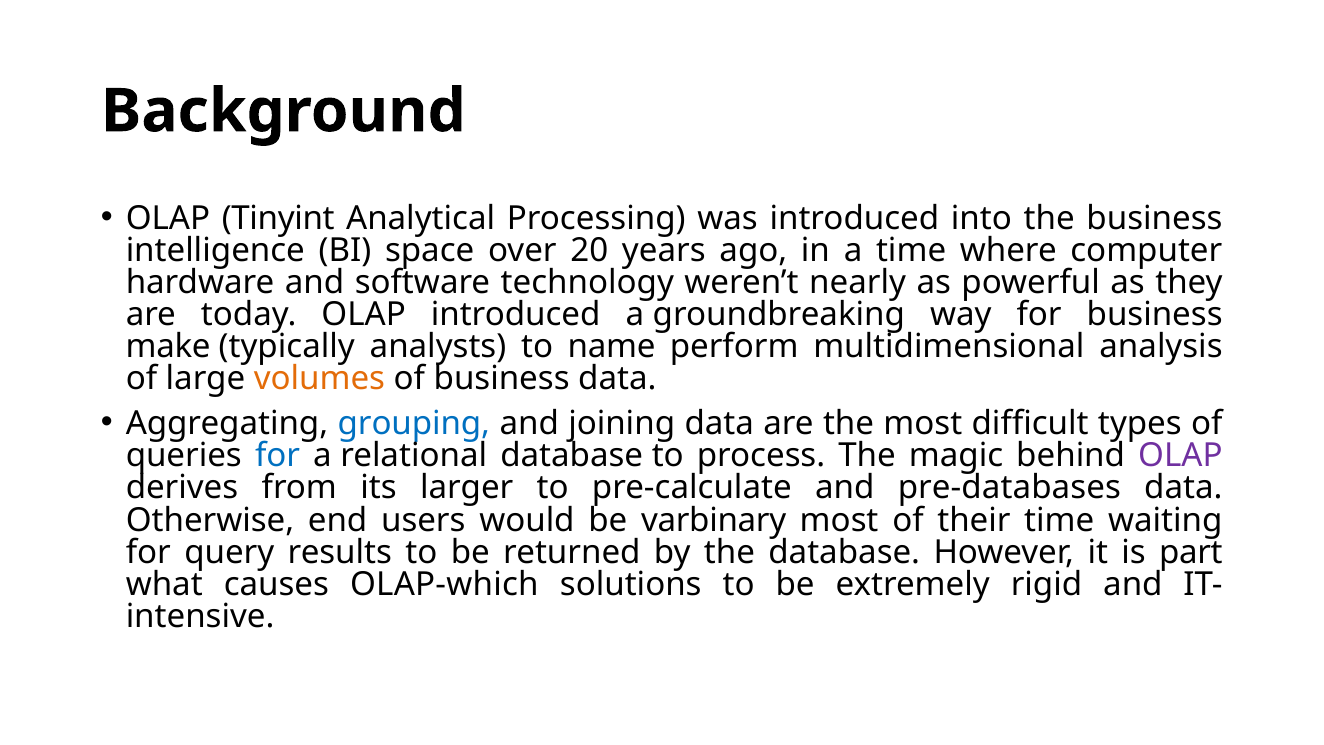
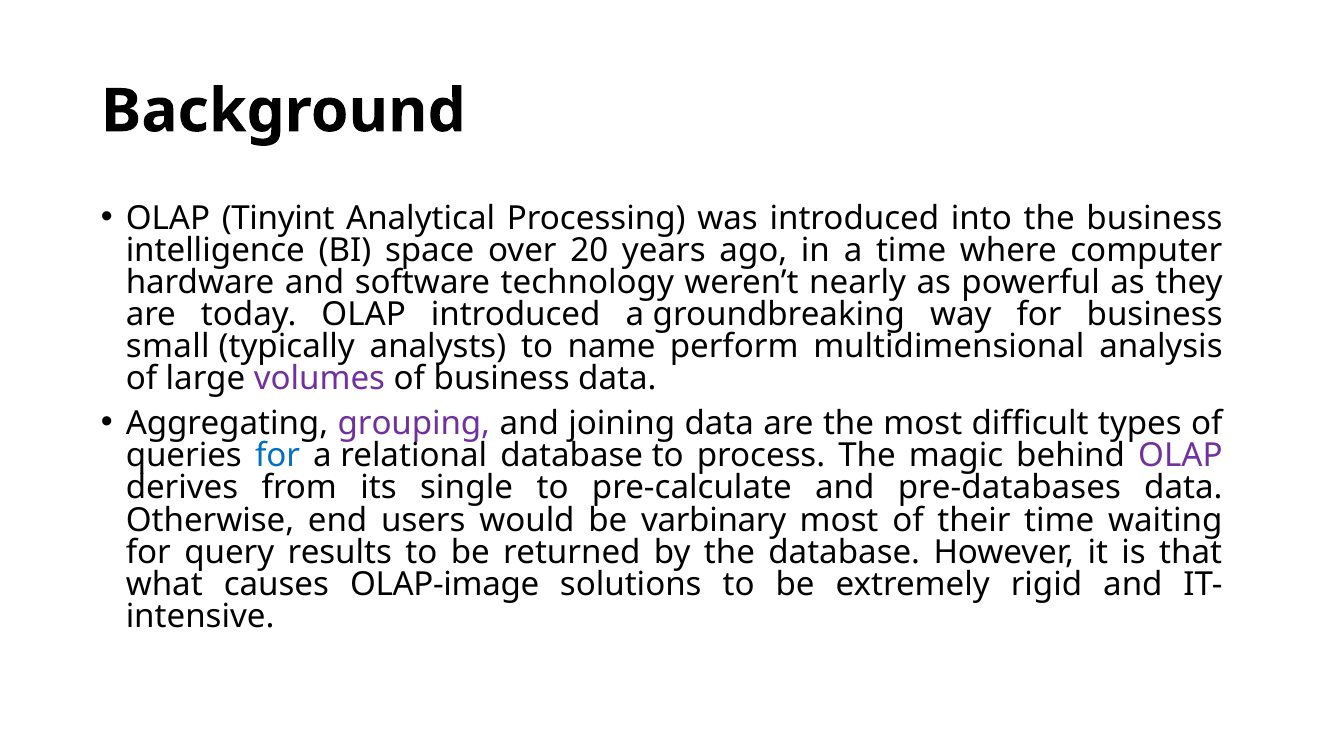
make: make -> small (168, 347)
volumes colour: orange -> purple (319, 379)
grouping colour: blue -> purple (414, 423)
larger: larger -> single (467, 488)
part: part -> that (1191, 552)
OLAP-which: OLAP-which -> OLAP-image (445, 584)
